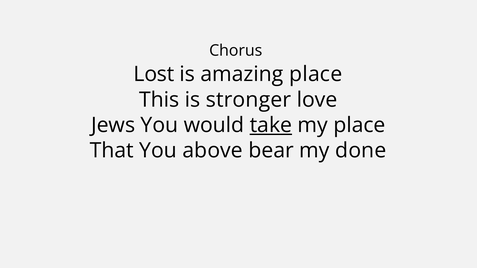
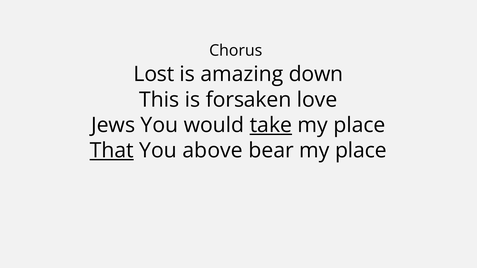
amazing place: place -> down (316, 74)
stronger: stronger -> forsaken (249, 100)
That underline: none -> present (112, 151)
bear my done: done -> place (361, 151)
